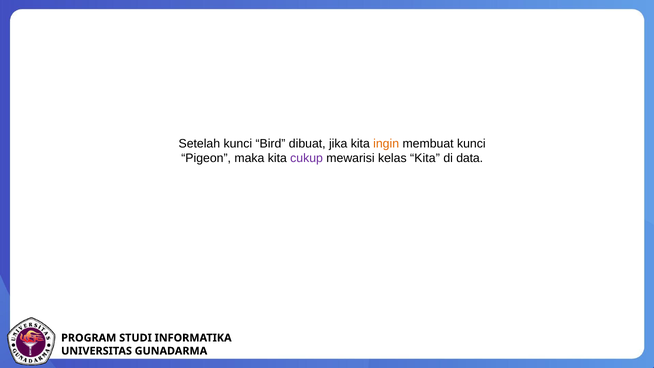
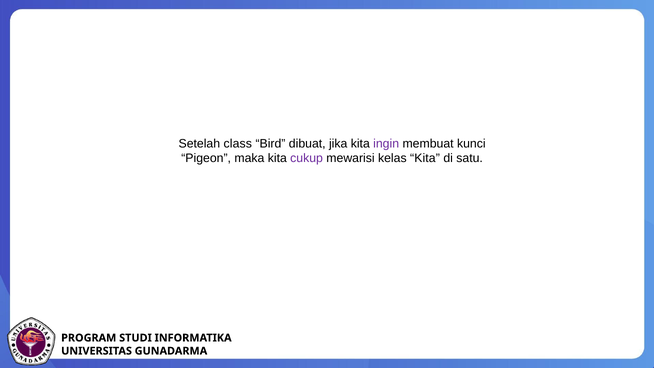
Setelah kunci: kunci -> class (238, 144)
ingin colour: orange -> purple (386, 144)
data: data -> satu (470, 158)
